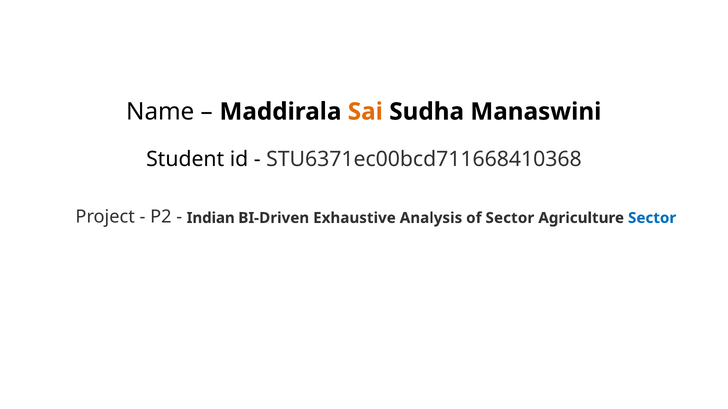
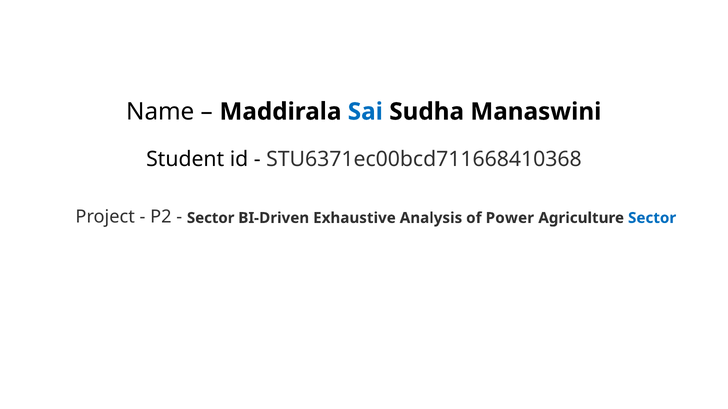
Sai colour: orange -> blue (365, 112)
Indian: Indian -> Sector (211, 218)
of Sector: Sector -> Power (510, 218)
